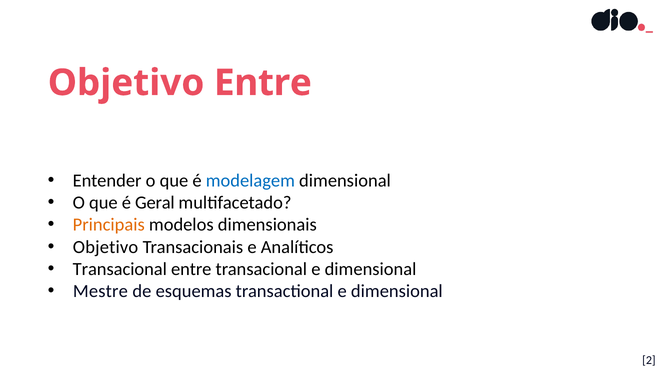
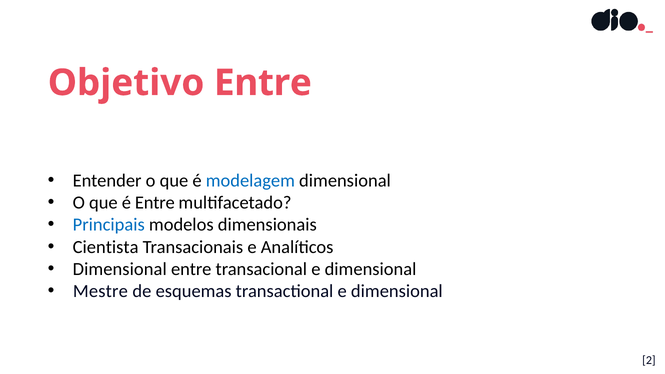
é Geral: Geral -> Entre (155, 203)
Principais colour: orange -> blue (109, 225)
Objetivo: Objetivo -> Cientista (106, 247)
Transacional: Transacional -> Dimensional (120, 269)
